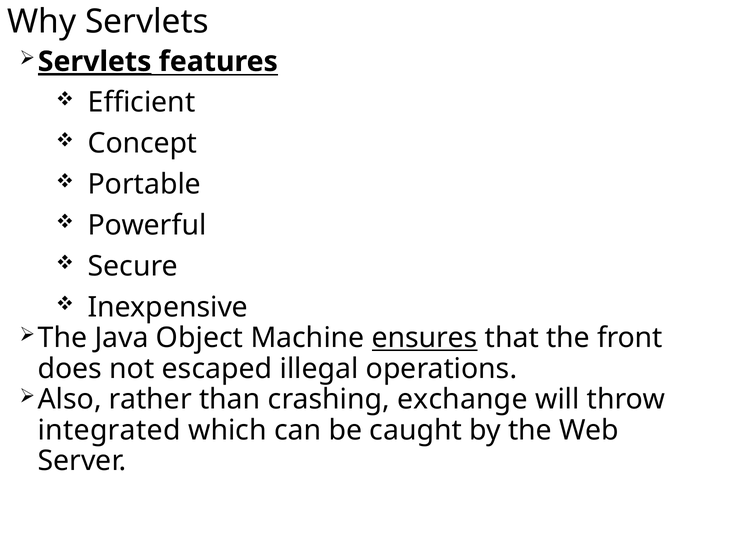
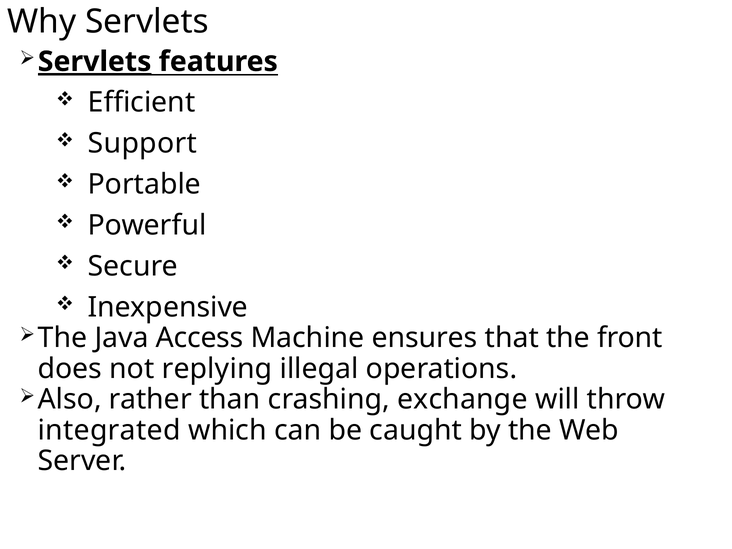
Concept: Concept -> Support (142, 143)
Object: Object -> Access (200, 338)
ensures underline: present -> none (425, 338)
escaped: escaped -> replying (217, 369)
